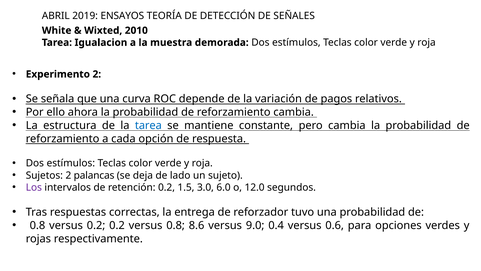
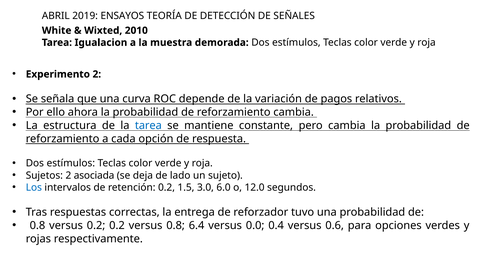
palancas: palancas -> asociada (94, 175)
Los colour: purple -> blue (34, 187)
8.6: 8.6 -> 6.4 (197, 225)
9.0: 9.0 -> 0.0 (255, 225)
